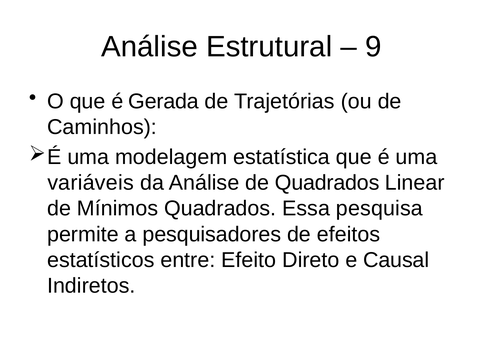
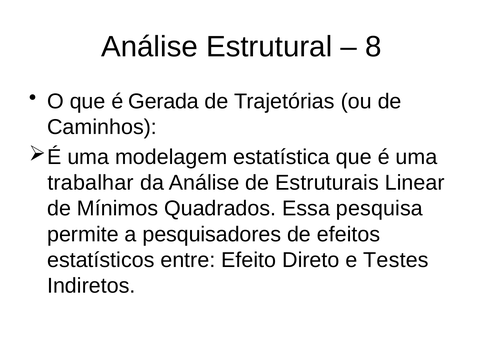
9: 9 -> 8 (373, 47)
variáveis: variáveis -> trabalhar (91, 183)
de Quadrados: Quadrados -> Estruturais (327, 183)
Causal: Causal -> Testes (396, 260)
